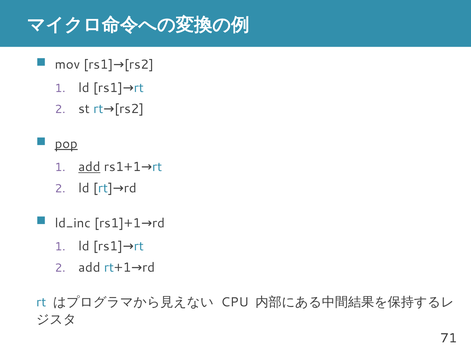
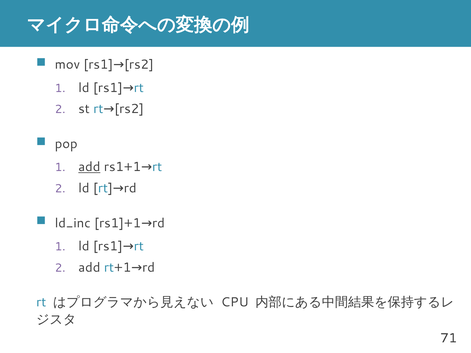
pop underline: present -> none (66, 144)
